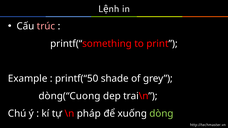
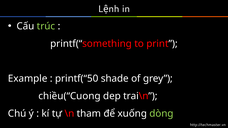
trúc colour: pink -> light green (46, 26)
dòng(“Cuong: dòng(“Cuong -> chiều(“Cuong (69, 96)
pháp: pháp -> tham (89, 114)
